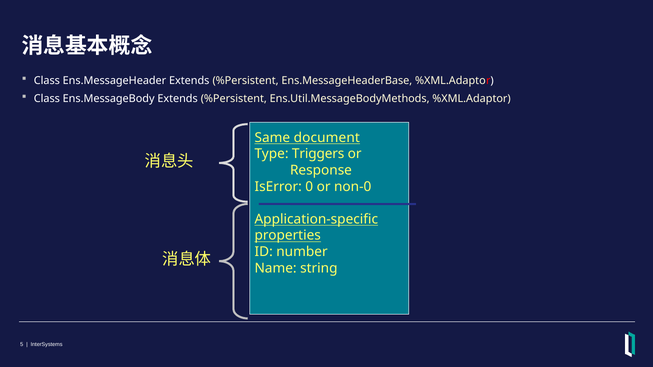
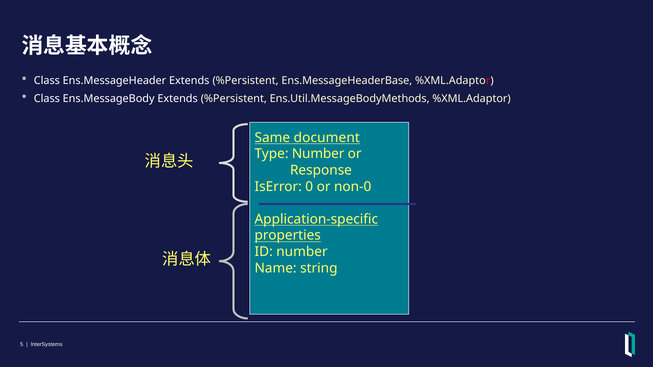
Type Triggers: Triggers -> Number (318, 154)
